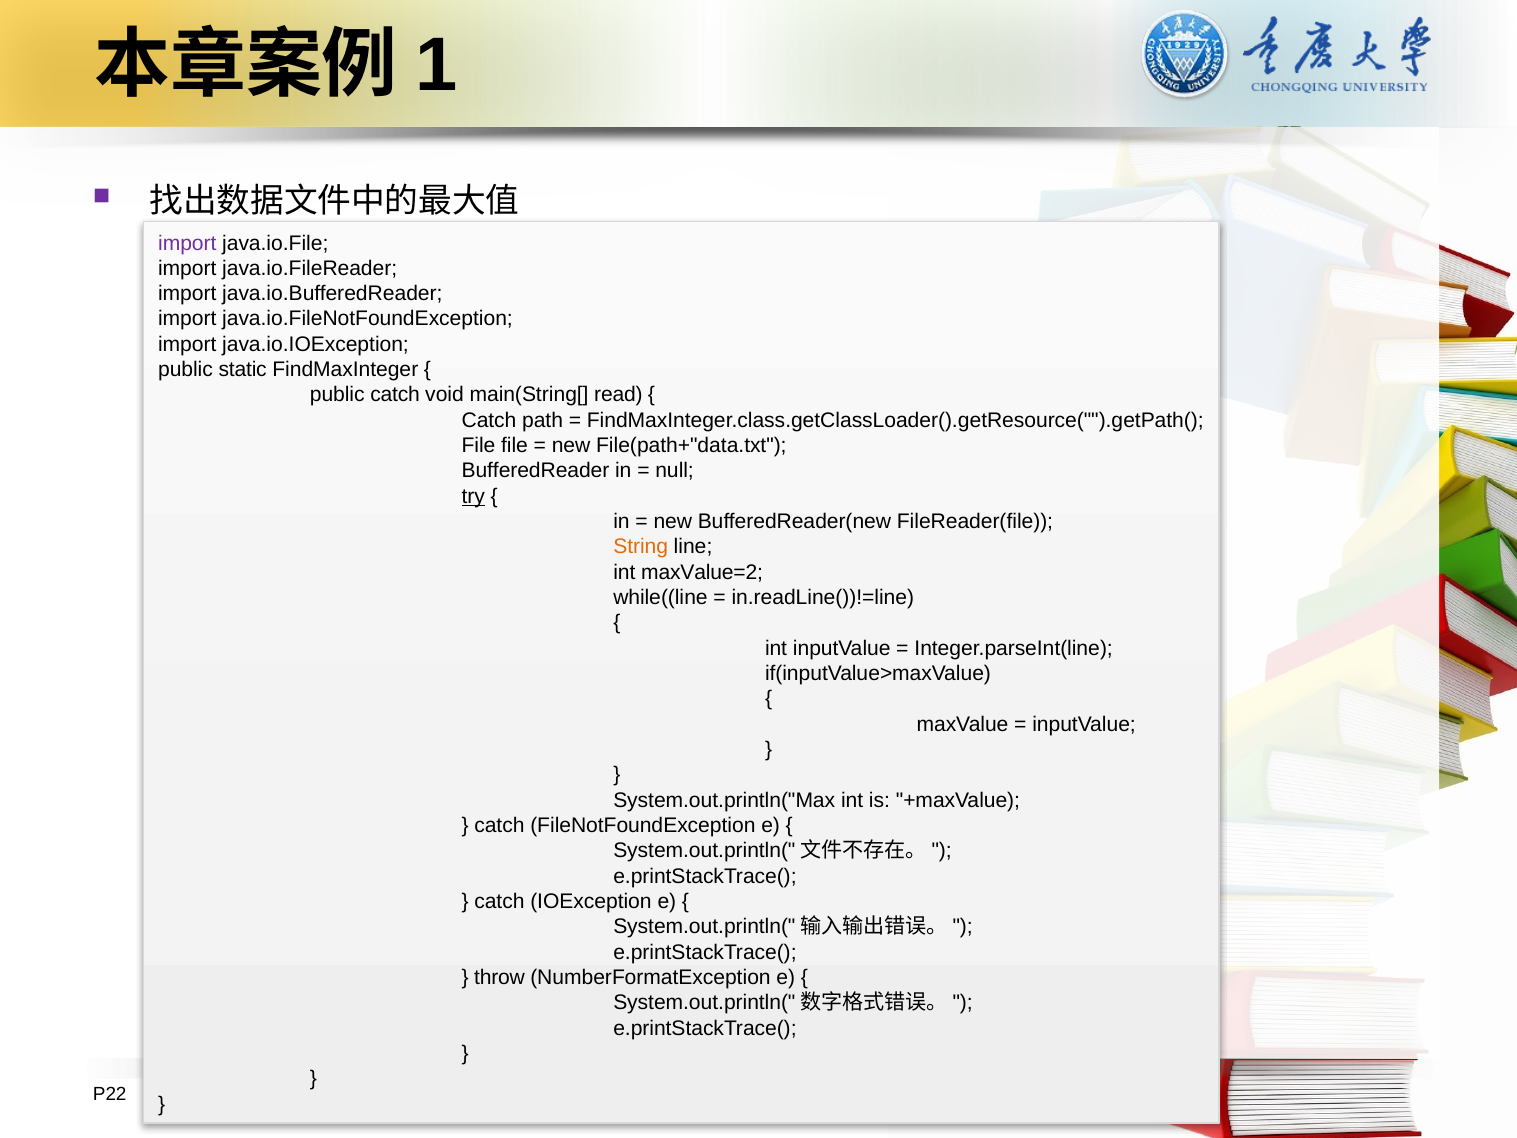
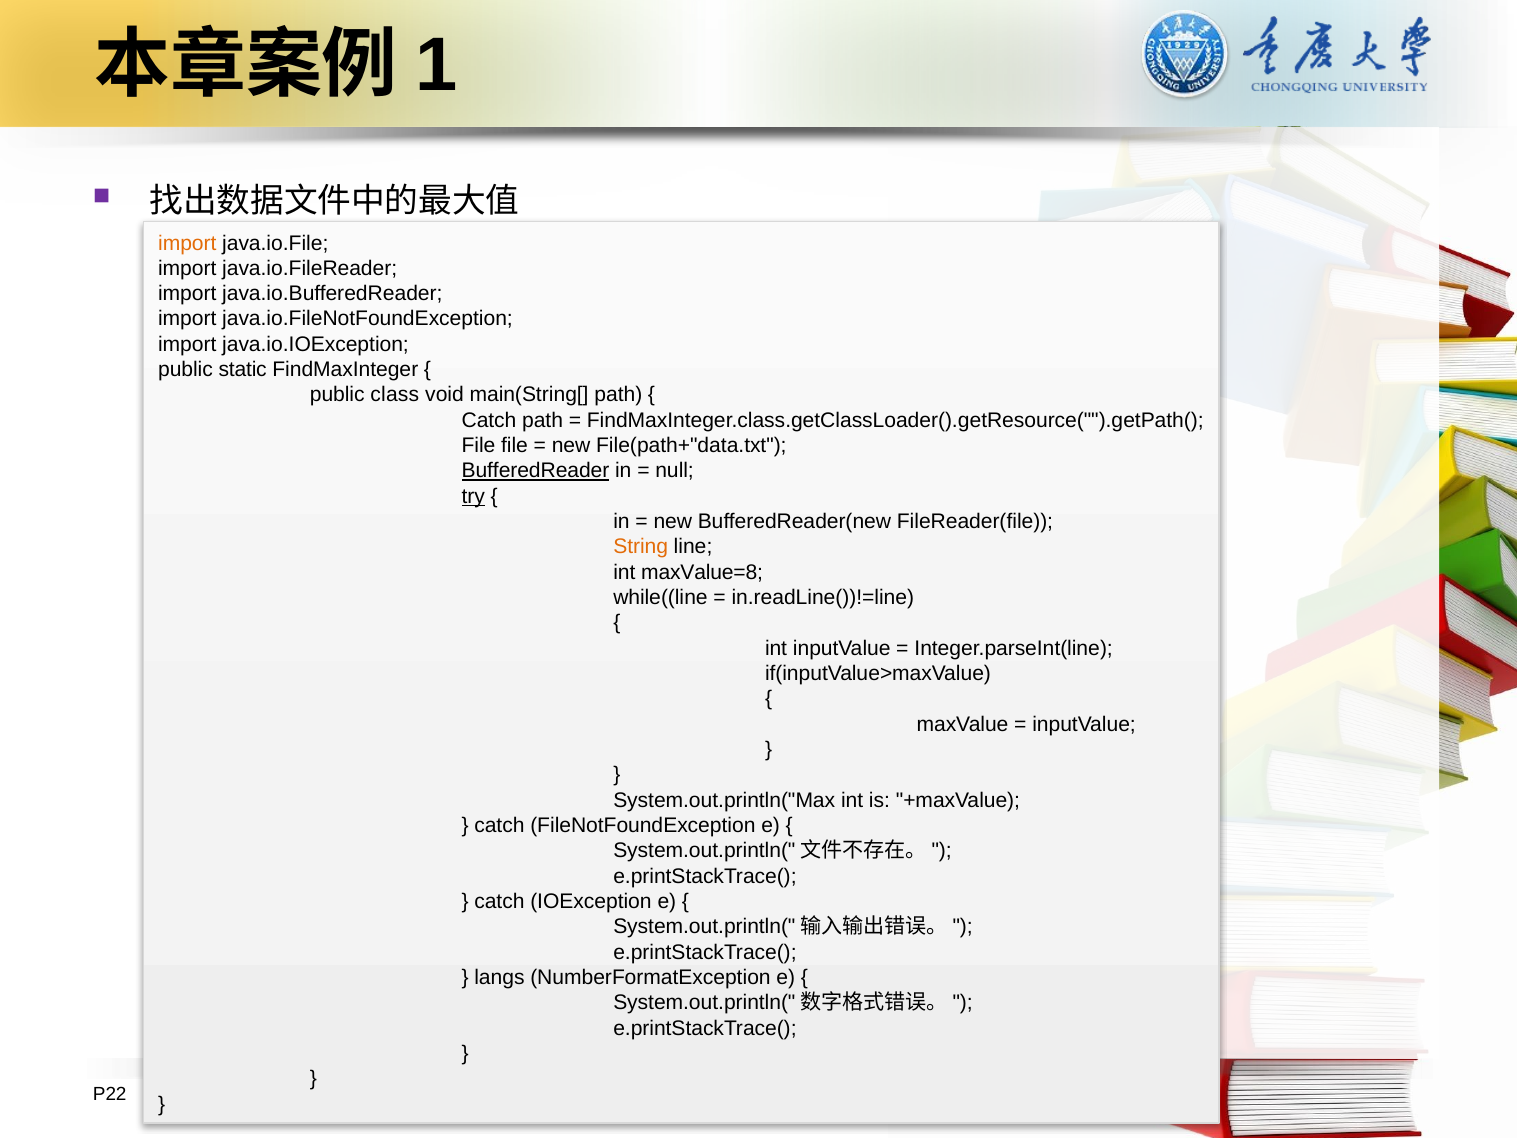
import colour: purple -> orange (187, 243)
public catch: catch -> class (395, 395)
main(String[ read: read -> path (618, 395)
BufferedReader underline: none -> present (535, 471)
maxValue=2: maxValue=2 -> maxValue=8 (702, 572)
throw: throw -> langs (499, 977)
